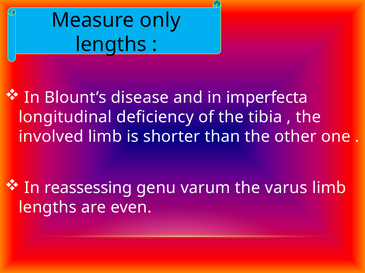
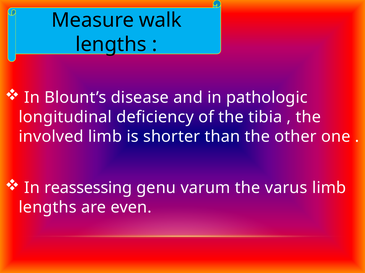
only: only -> walk (160, 20)
imperfecta: imperfecta -> pathologic (267, 98)
